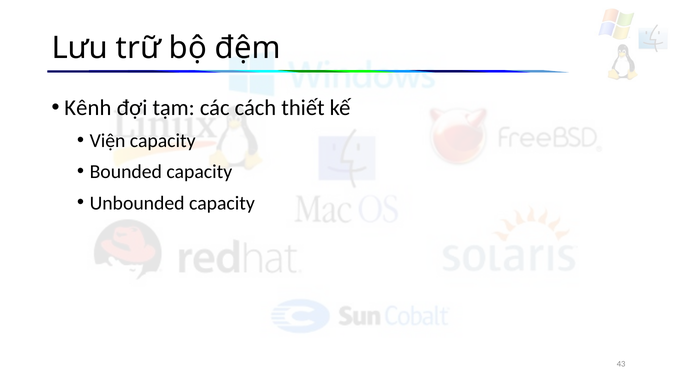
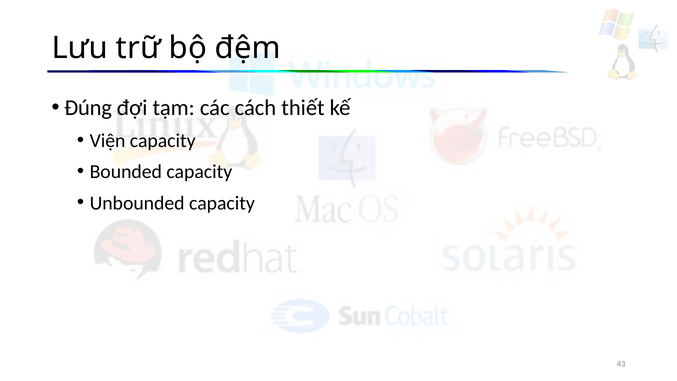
Kênh: Kênh -> Đúng (88, 108)
